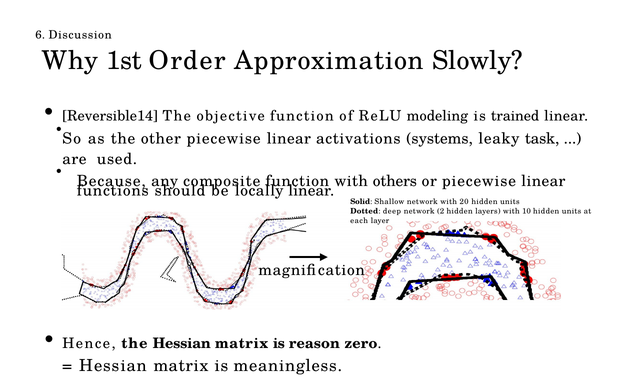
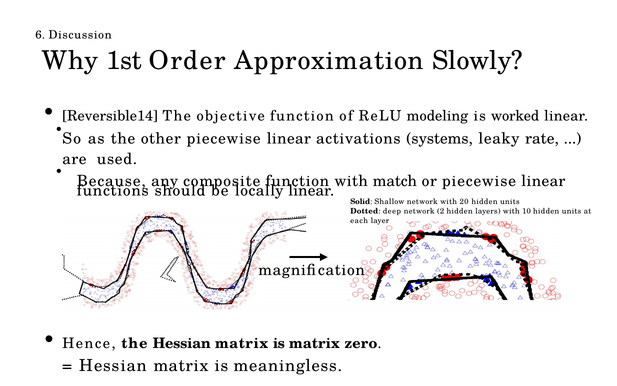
trained: trained -> worked (515, 116)
task: task -> rate (542, 138)
others: others -> match (395, 181)
is reason: reason -> matrix (314, 343)
